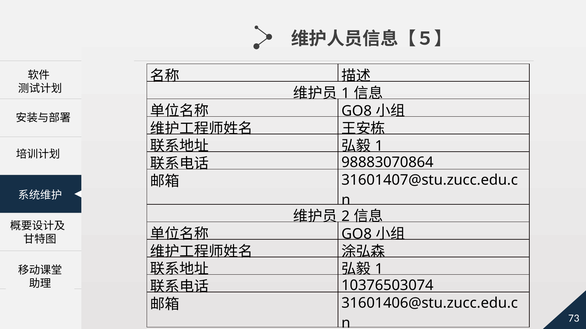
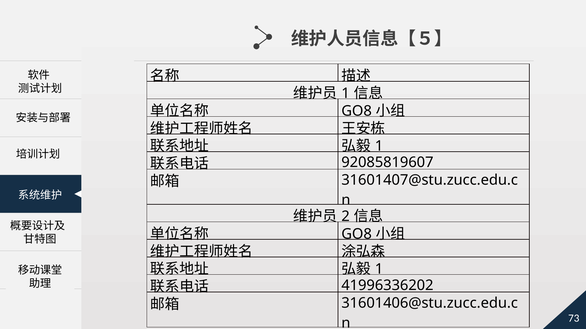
98883070864: 98883070864 -> 92085819607 (387, 163)
10376503074: 10376503074 -> 41996336202 (387, 286)
